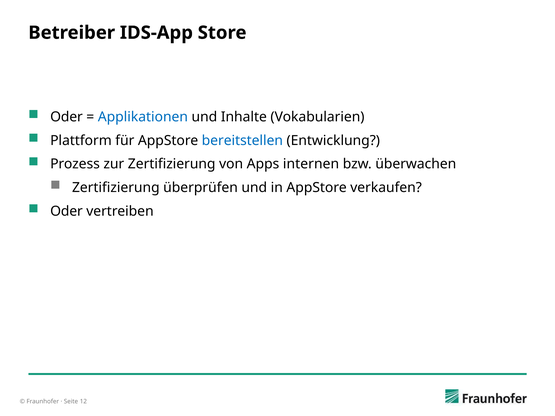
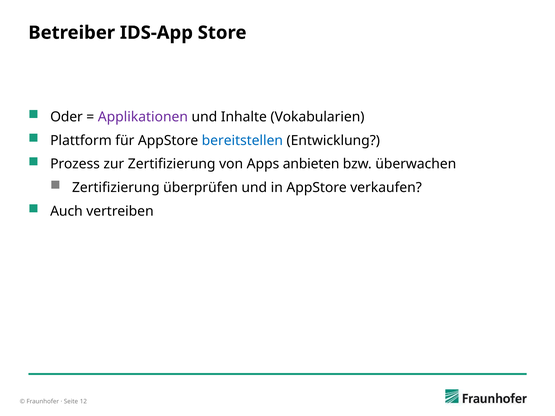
Applikationen colour: blue -> purple (143, 117)
internen: internen -> anbieten (311, 164)
Oder: Oder -> Auch (66, 211)
